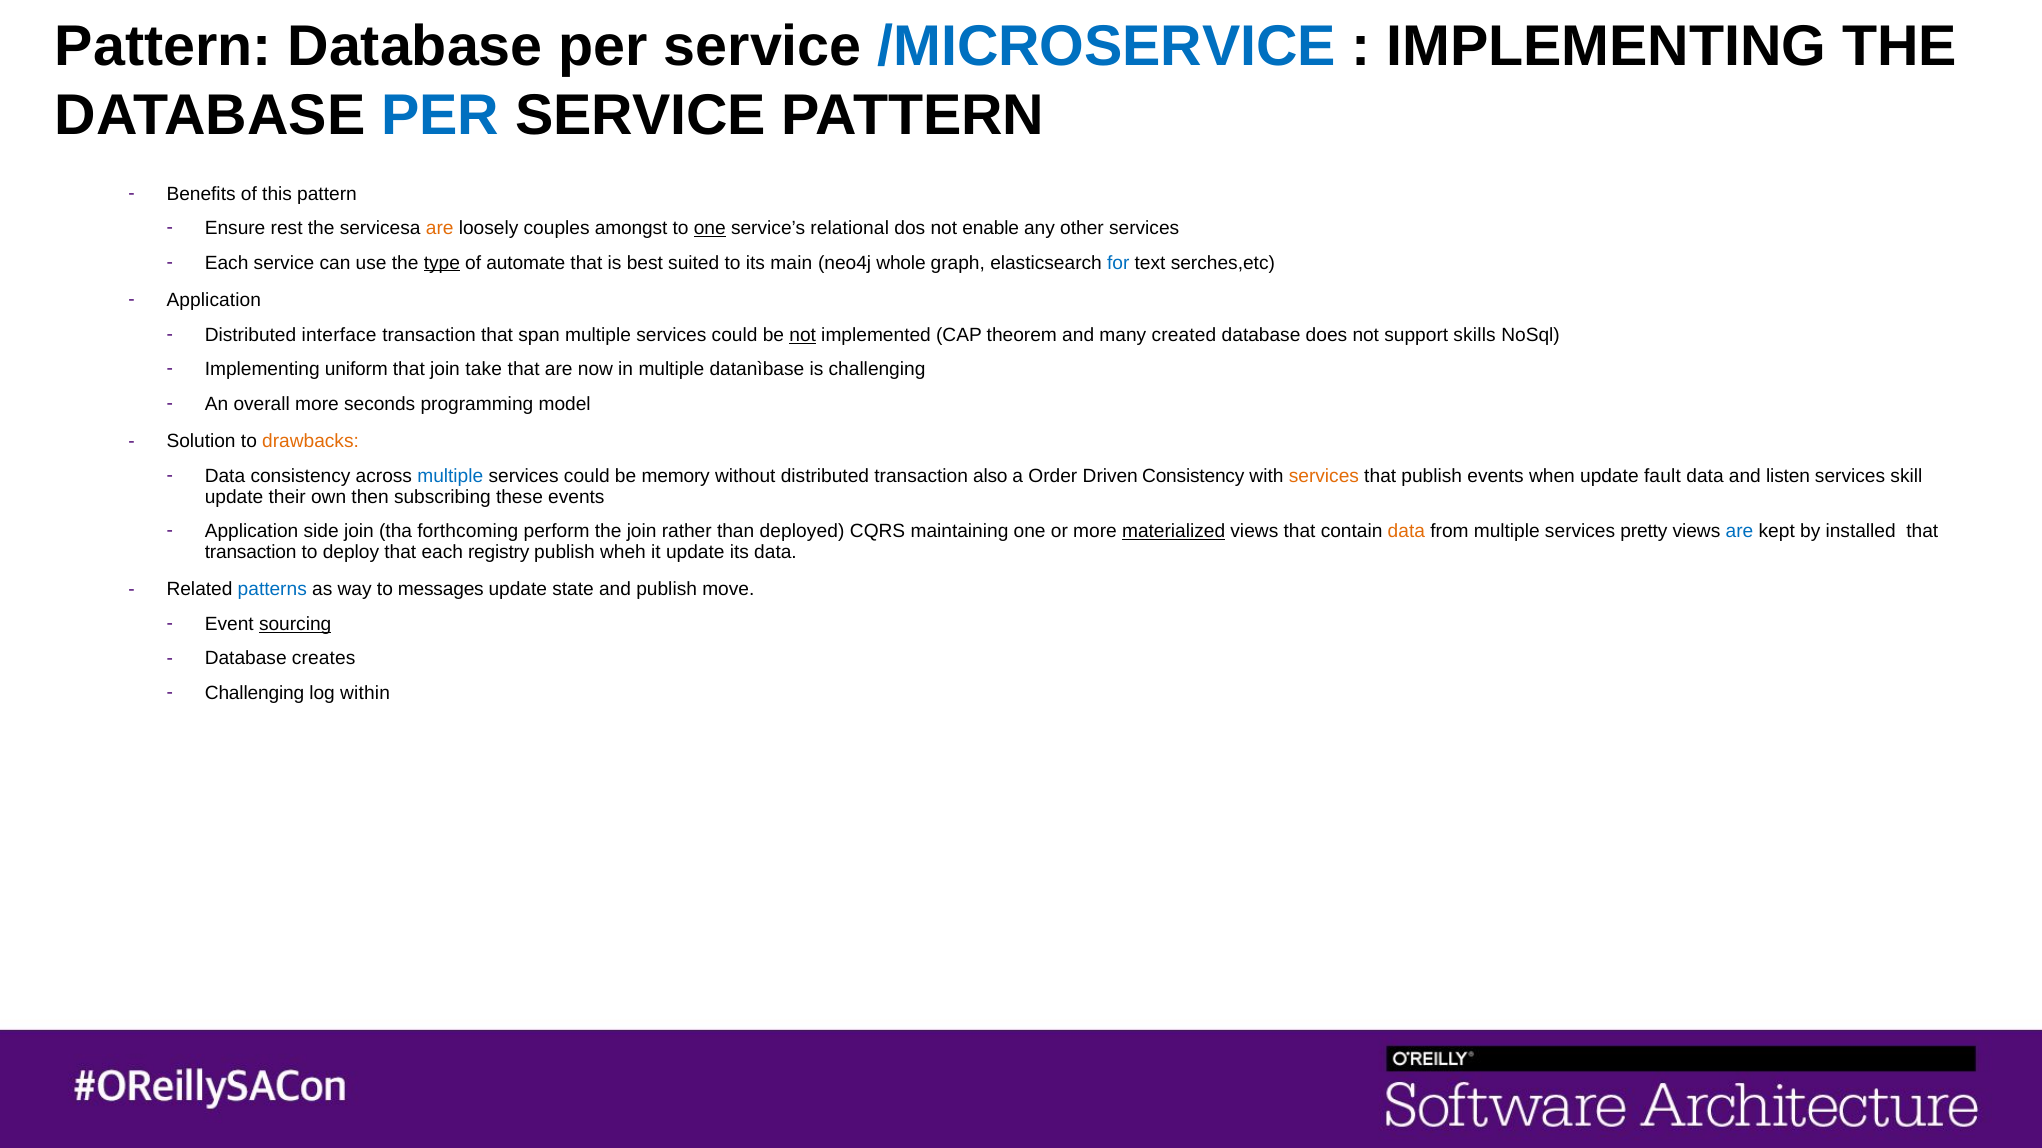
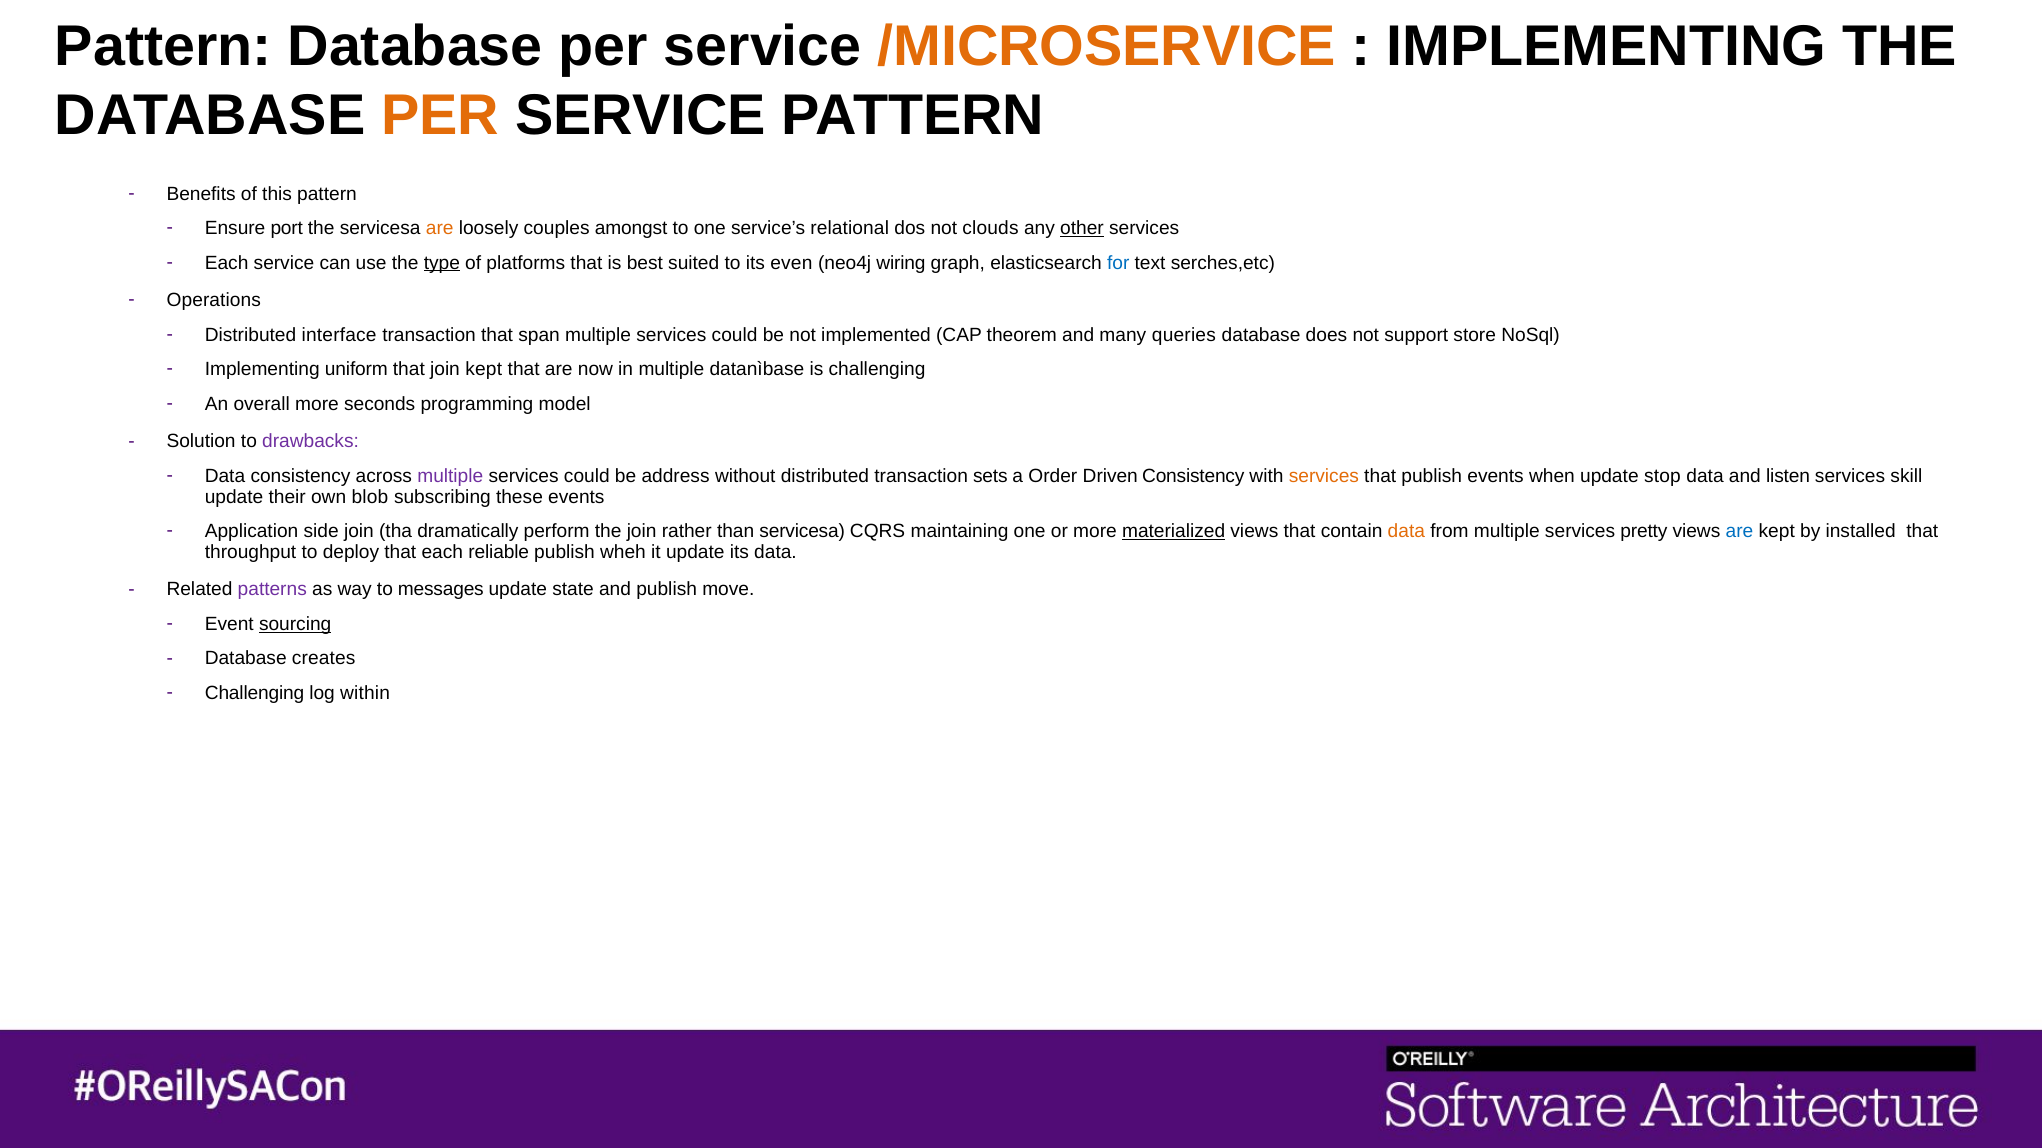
/MICROSERVICE colour: blue -> orange (1107, 47)
PER colour: blue -> orange (440, 116)
rest: rest -> port (287, 228)
one underline: present -> none (710, 228)
enable: enable -> clouds (991, 228)
other underline: none -> present (1082, 228)
automate: automate -> platforms (526, 263)
main: main -> even (791, 263)
whole: whole -> wiring (901, 263)
Application: Application -> Operations (214, 301)
not underline: present -> none (803, 335)
created: created -> queries (1184, 335)
skills: skills -> store (1475, 335)
join take: take -> kept (484, 370)
drawbacks colour: orange -> purple (311, 442)
multiple colour: blue -> purple (450, 476)
memory: memory -> address (676, 476)
also: also -> sets (990, 476)
fault: fault -> stop (1662, 476)
then: then -> blob (370, 497)
forthcoming: forthcoming -> dramatically (468, 531)
than deployed: deployed -> servicesa (802, 531)
transaction: transaction -> throughput (251, 552)
registry: registry -> reliable (499, 552)
patterns colour: blue -> purple (272, 590)
